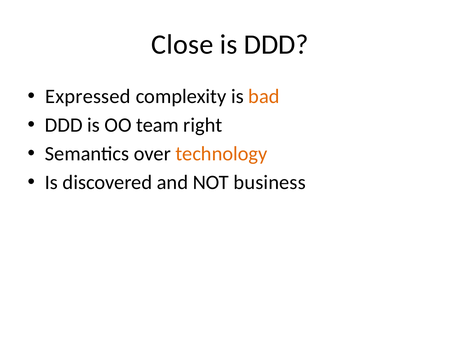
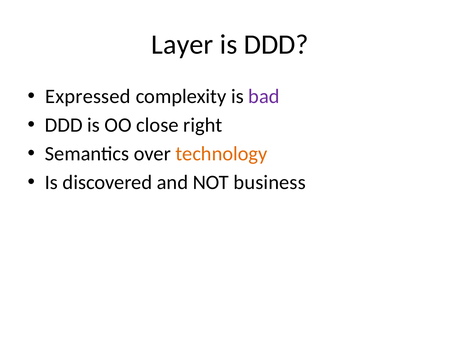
Close: Close -> Layer (182, 45)
bad colour: orange -> purple (264, 96)
team: team -> close (157, 125)
